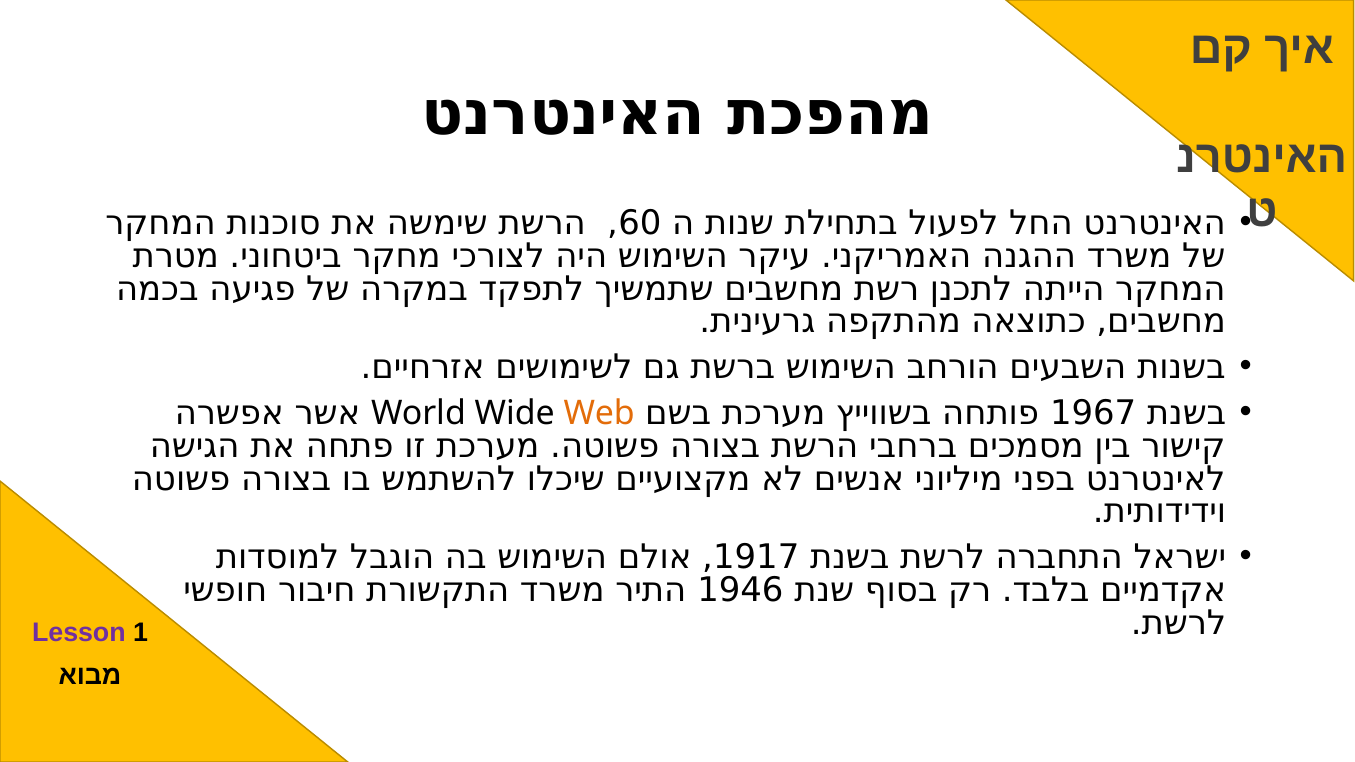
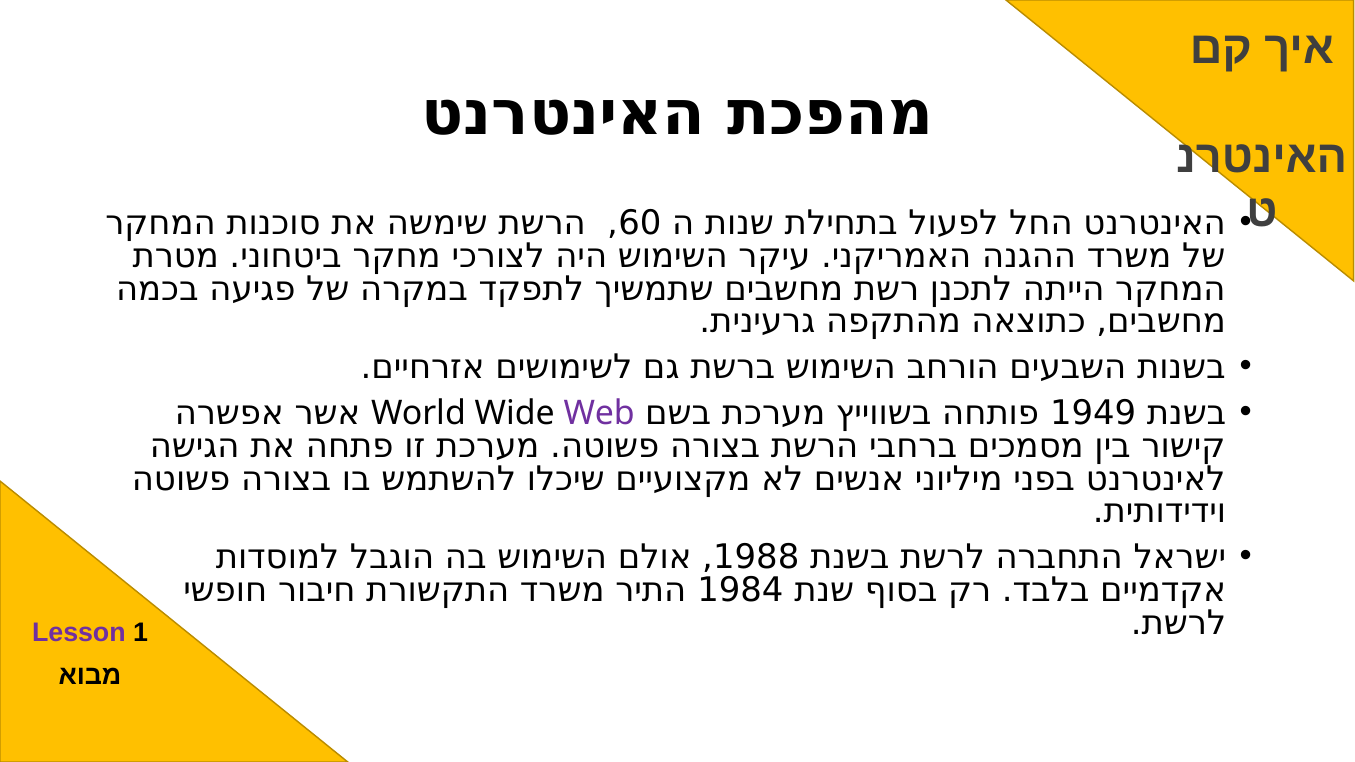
1967: 1967 -> 1949 (1093, 413)
Web colour: orange -> purple (599, 413)
1917: 1917 -> 1988 (756, 558)
1946: 1946 -> 1984 (740, 590)
